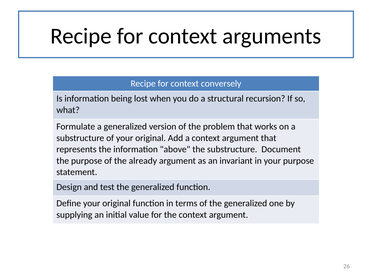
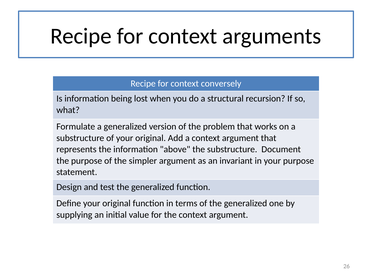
already: already -> simpler (143, 161)
